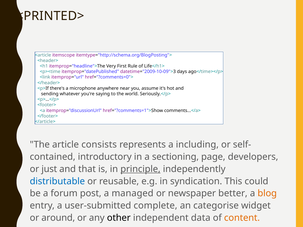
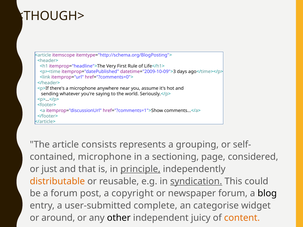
<PRINTED>: <PRINTED> -> <THOUGH> (50, 16)
including: including -> grouping (197, 145)
introductory: introductory -> microphone (105, 157)
developers: developers -> considered (253, 157)
distributable colour: blue -> orange (57, 181)
syndication underline: none -> present (196, 181)
managed: managed -> copyright (133, 194)
newspaper better: better -> forum (233, 194)
blog colour: orange -> black (267, 194)
data: data -> juicy (201, 218)
